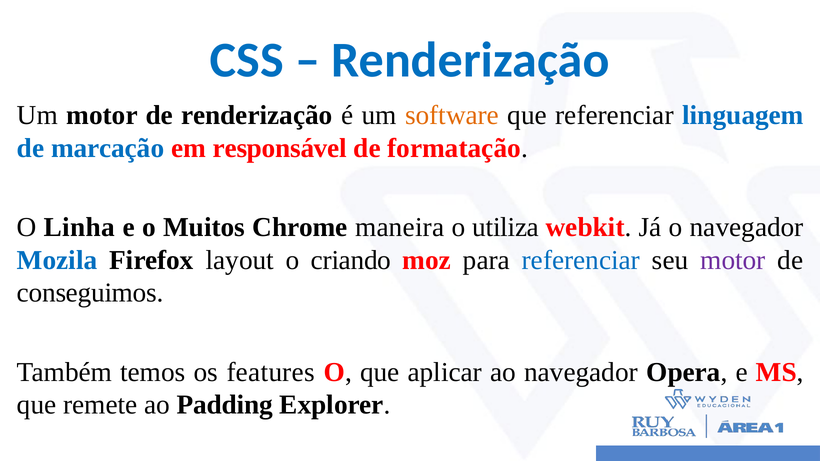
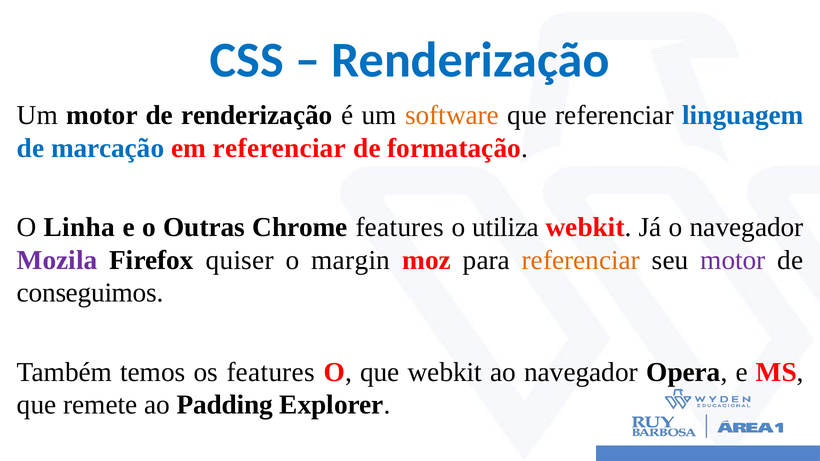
em responsável: responsável -> referenciar (280, 148)
Muitos: Muitos -> Outras (204, 228)
Chrome maneira: maneira -> features (400, 228)
Mozila colour: blue -> purple (57, 260)
layout: layout -> quiser (240, 260)
criando: criando -> margin (351, 260)
referenciar colour: blue -> orange (581, 260)
que aplicar: aplicar -> webkit (445, 372)
